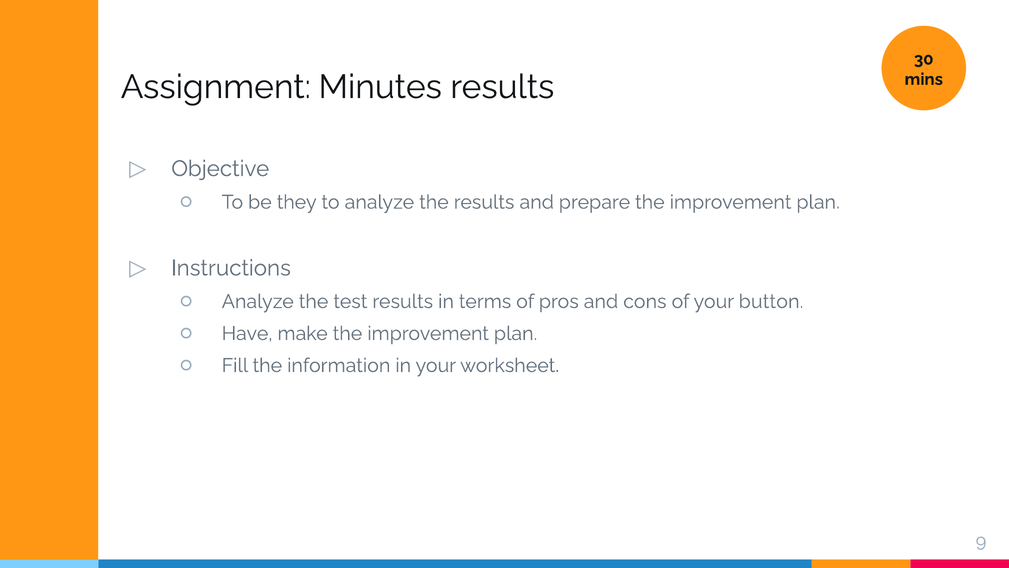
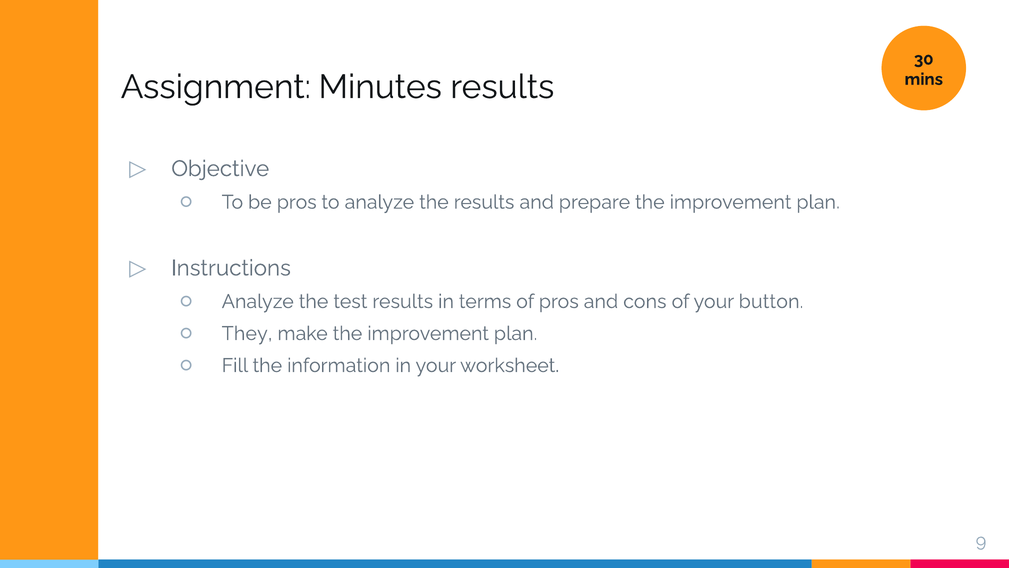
be they: they -> pros (297, 202)
Have: Have -> They (247, 333)
